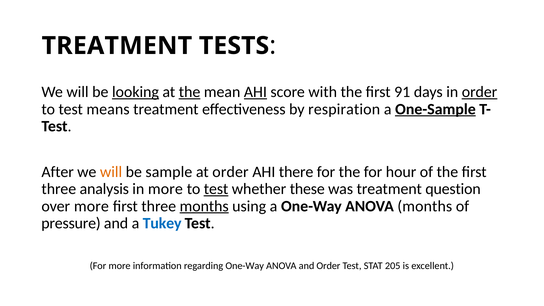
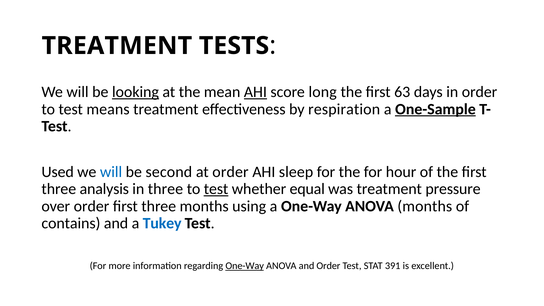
the underline: present -> none (190, 92)
with: with -> long (323, 92)
91: 91 -> 63 (402, 92)
order underline: present -> none (480, 92)
After: After -> Used (58, 172)
will colour: orange -> blue (111, 172)
sample: sample -> second (169, 172)
there: there -> sleep (296, 172)
in more: more -> three (165, 189)
these: these -> equal (307, 189)
question: question -> pressure (453, 189)
over more: more -> order (91, 206)
months underline: present -> none (204, 206)
pressure: pressure -> contains (71, 223)
One-Way underline: none -> present (245, 266)
205: 205 -> 391 (393, 266)
